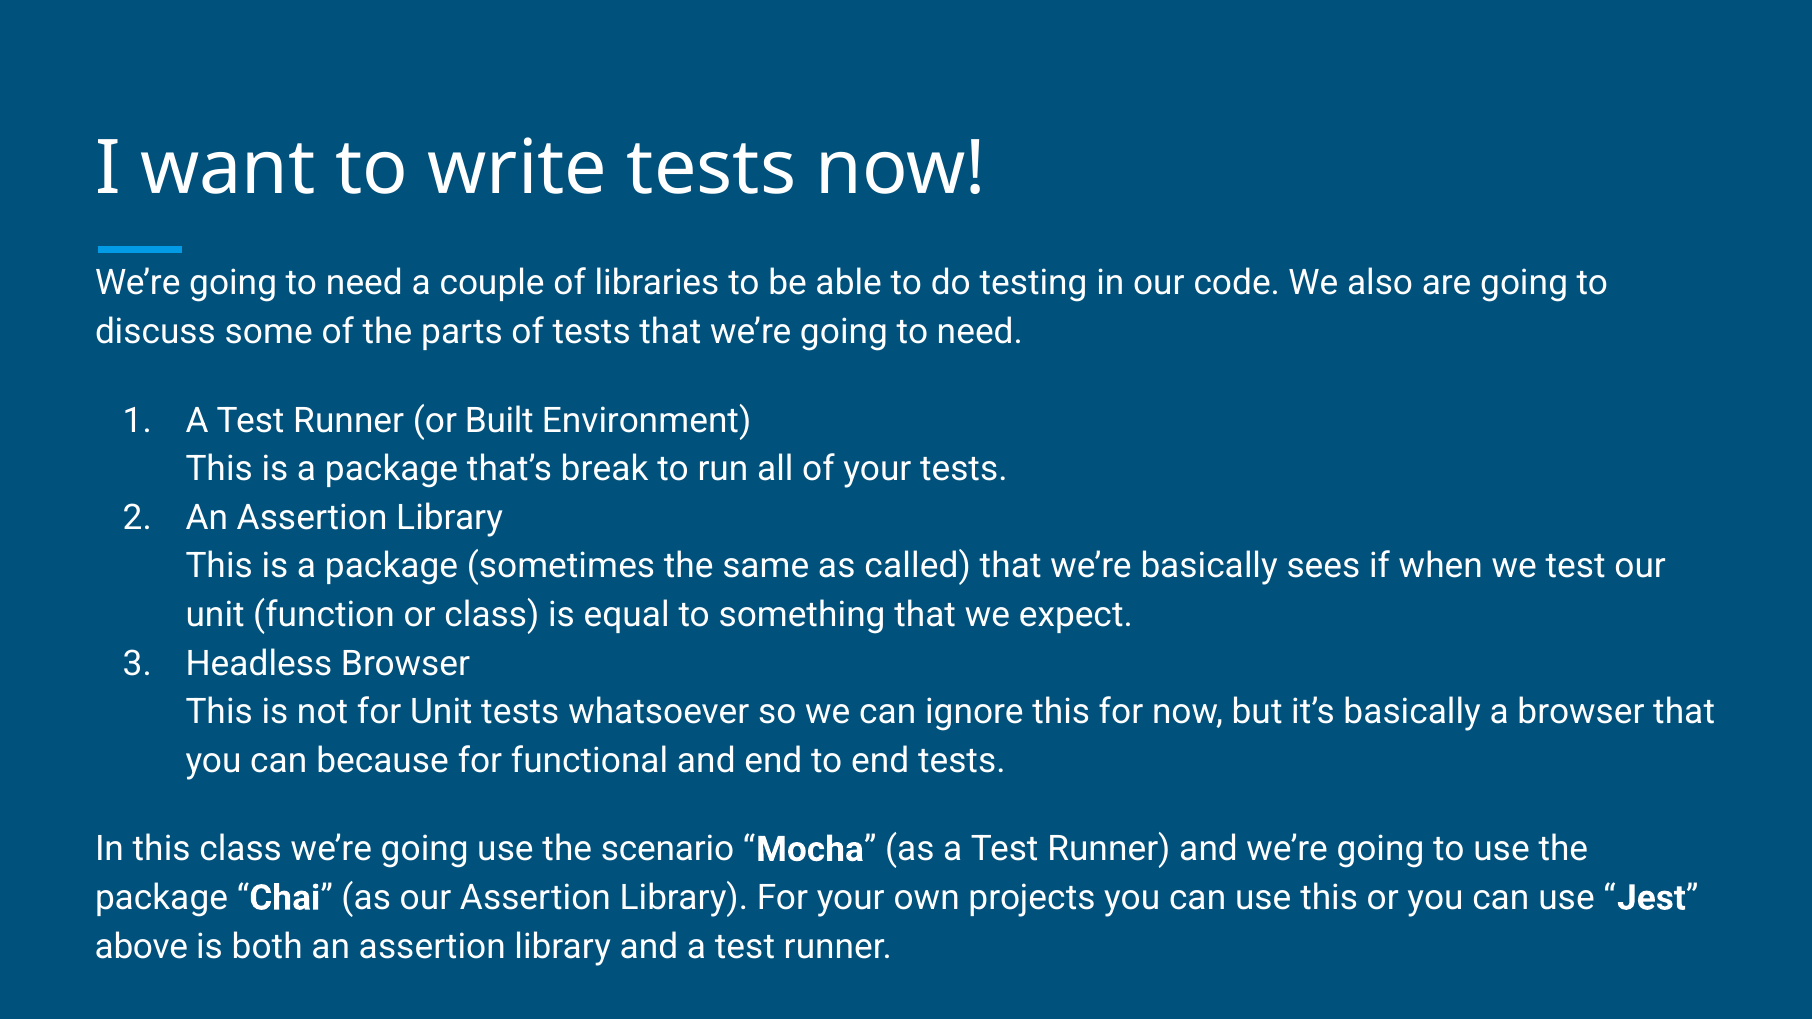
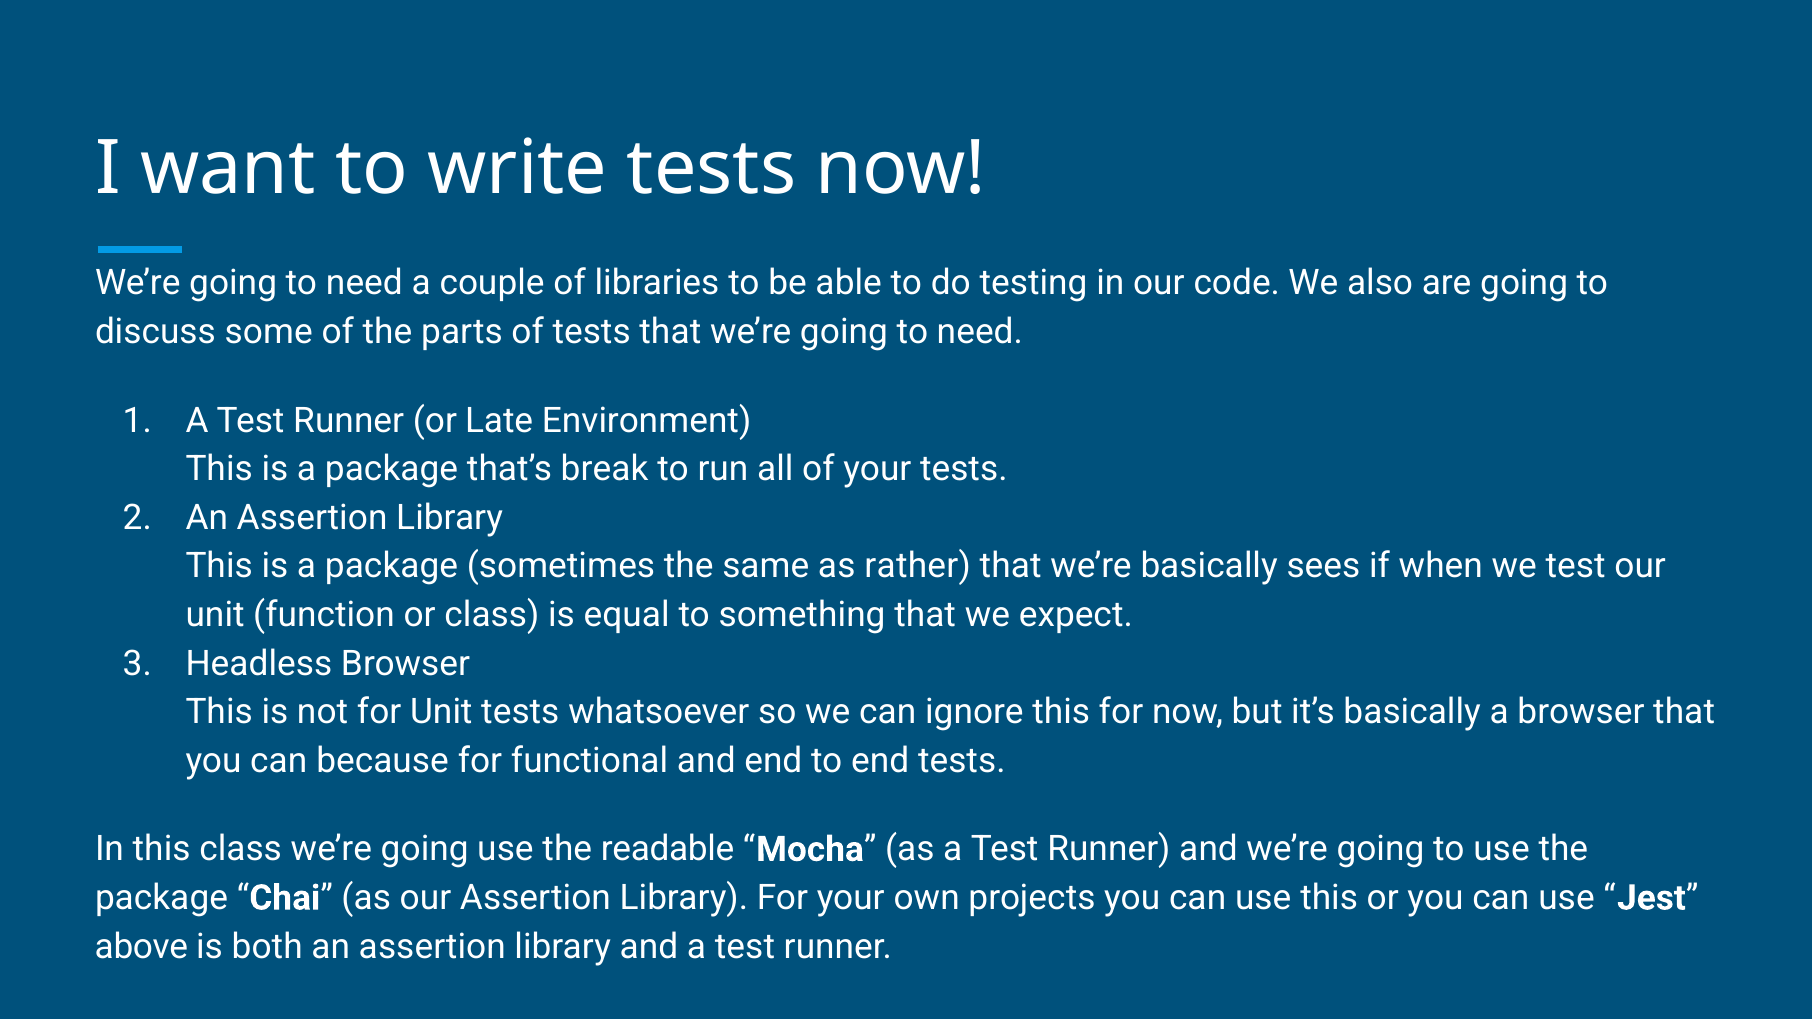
Built: Built -> Late (499, 421)
called: called -> rather (918, 566)
scenario: scenario -> readable (668, 850)
